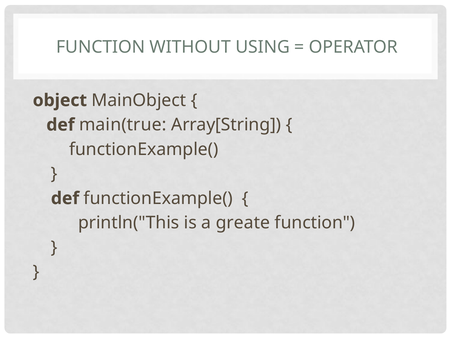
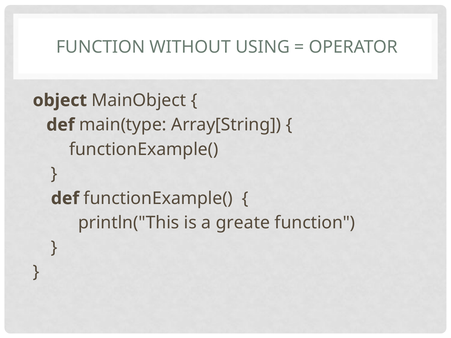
main(true: main(true -> main(type (123, 125)
